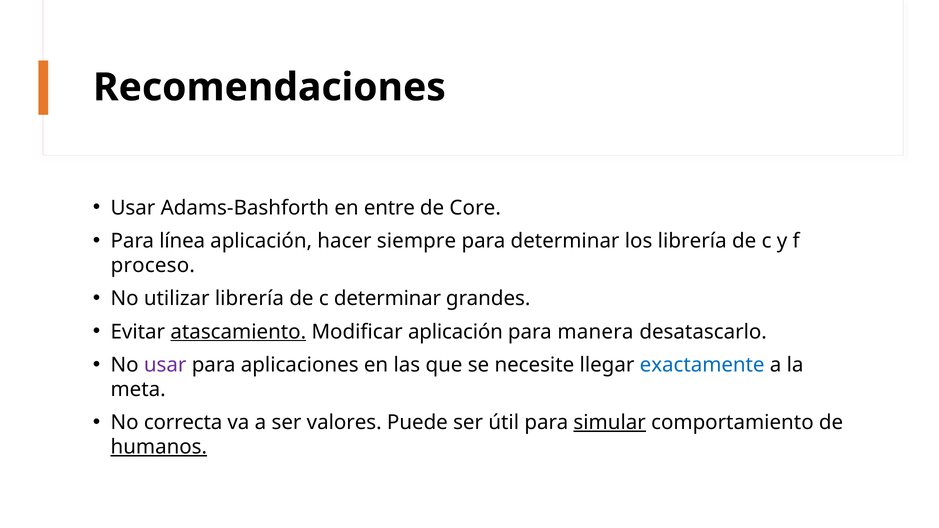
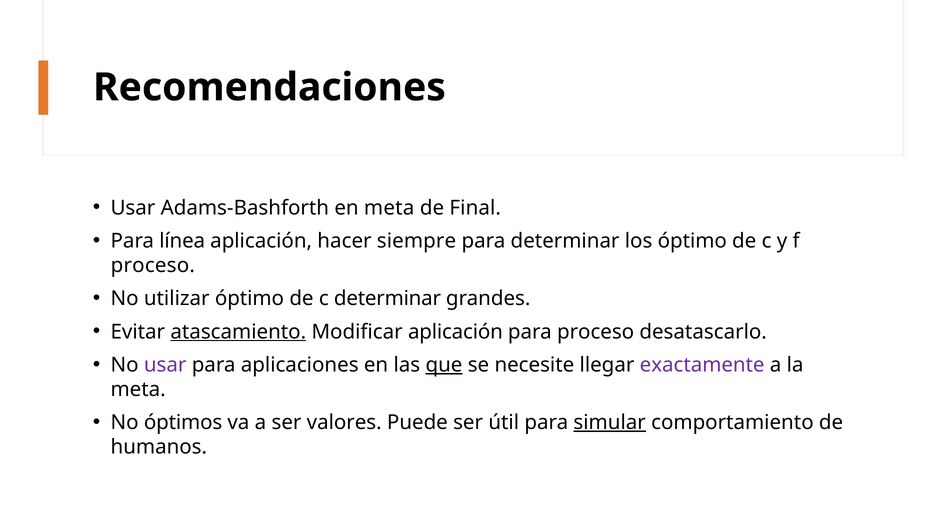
en entre: entre -> meta (389, 208)
Core: Core -> Final (475, 208)
los librería: librería -> óptimo (692, 241)
utilizar librería: librería -> óptimo (249, 299)
para manera: manera -> proceso (596, 332)
que underline: none -> present (444, 365)
exactamente colour: blue -> purple (702, 365)
correcta: correcta -> óptimos (183, 423)
humanos underline: present -> none (159, 447)
